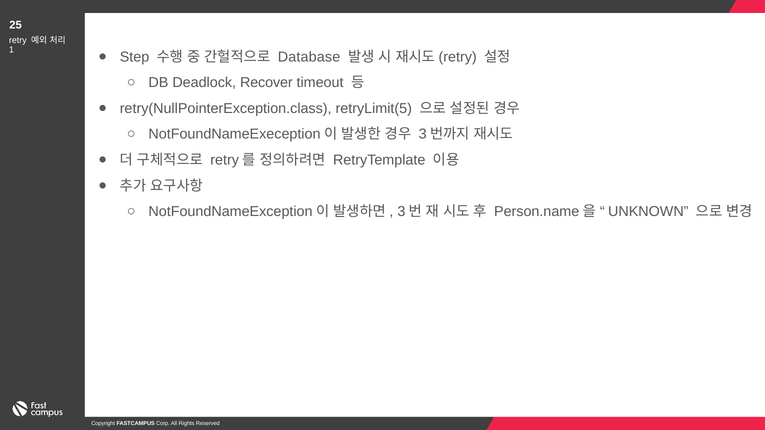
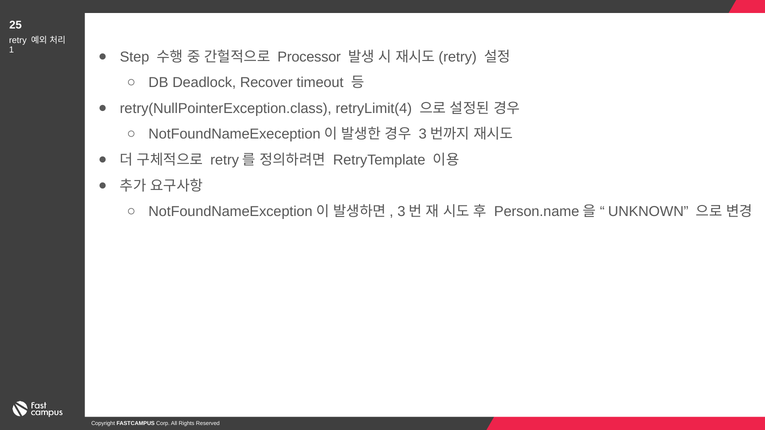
Database: Database -> Processor (309, 57)
retryLimit(5: retryLimit(5 -> retryLimit(4 (374, 109)
